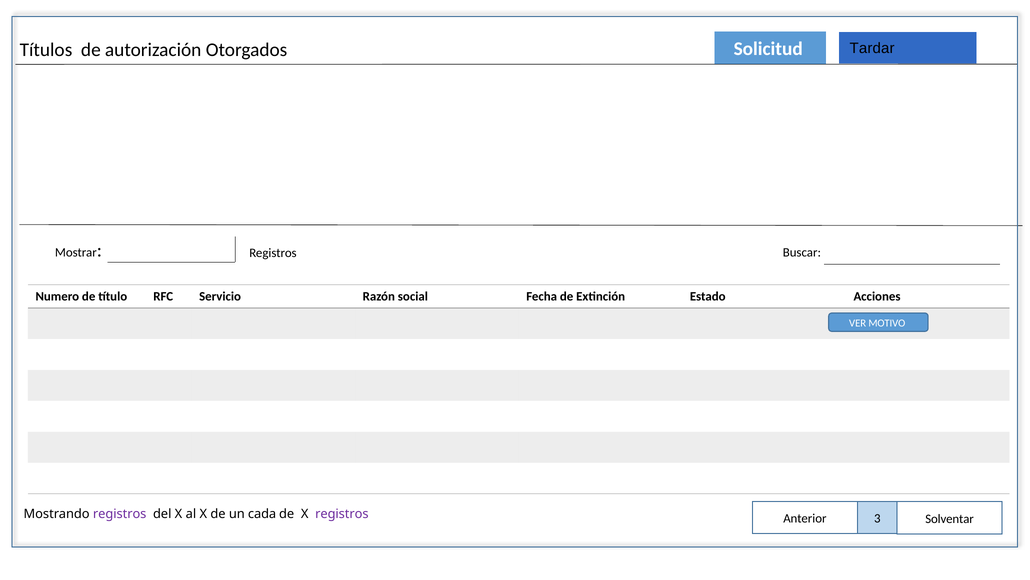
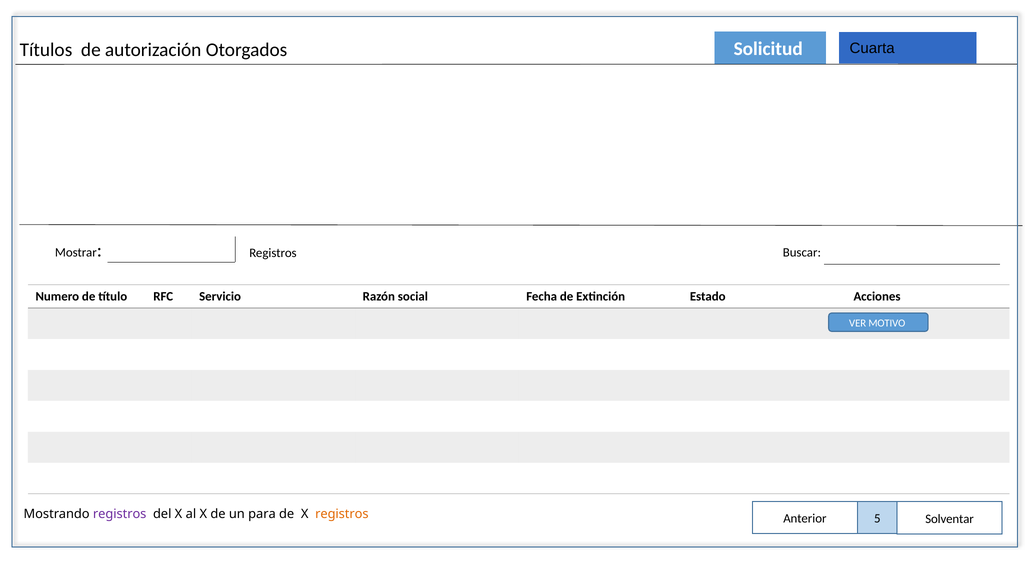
Tardar: Tardar -> Cuarta (872, 48)
cada: cada -> para (262, 514)
registros colour: purple -> orange (342, 514)
3: 3 -> 5 (877, 518)
